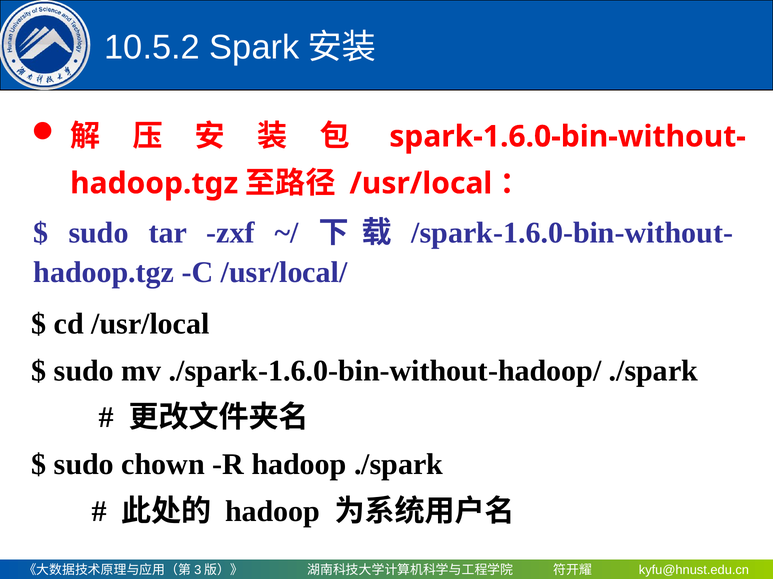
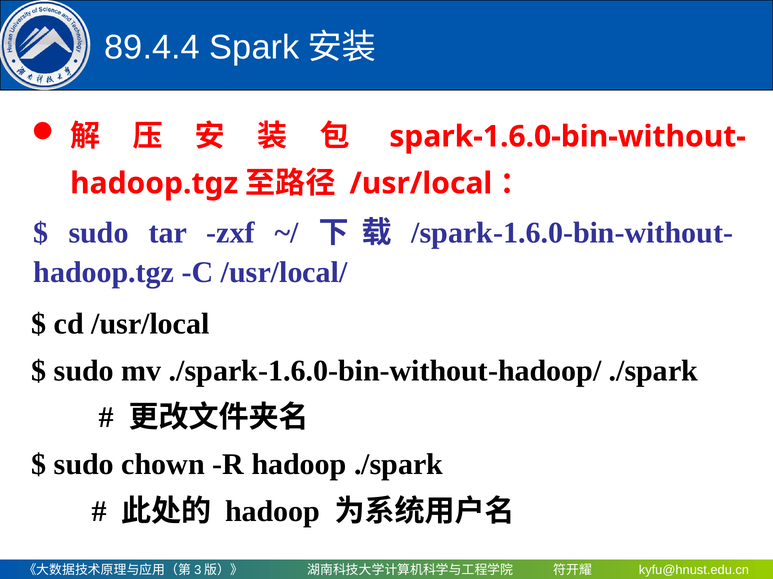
10.5.2: 10.5.2 -> 89.4.4 (152, 47)
